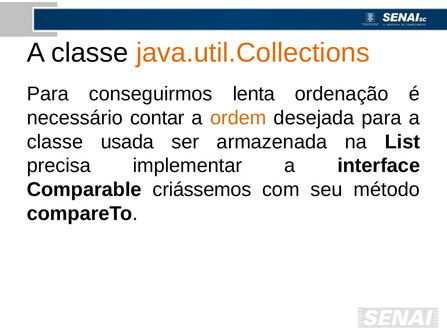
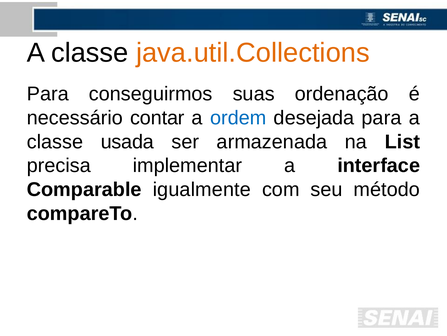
lenta: lenta -> suas (254, 94)
ordem colour: orange -> blue (238, 118)
criássemos: criássemos -> igualmente (202, 189)
